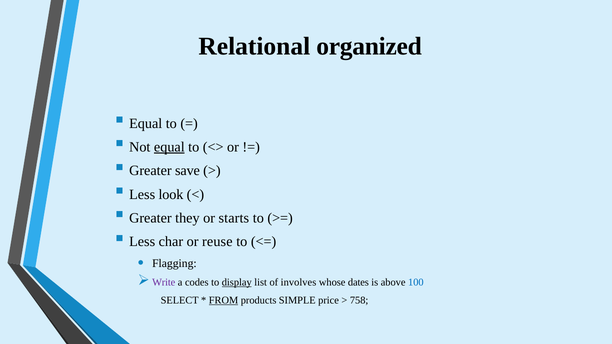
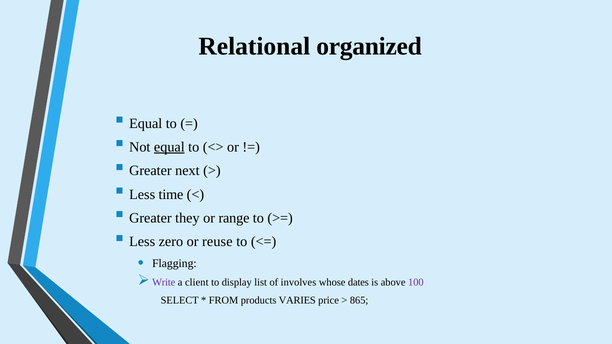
save: save -> next (187, 171)
look: look -> time (171, 195)
starts: starts -> range (234, 218)
char: char -> zero (171, 242)
codes: codes -> client (197, 282)
display underline: present -> none (237, 282)
100 colour: blue -> purple (416, 282)
FROM underline: present -> none (224, 301)
SIMPLE: SIMPLE -> VARIES (297, 301)
758: 758 -> 865 (359, 301)
